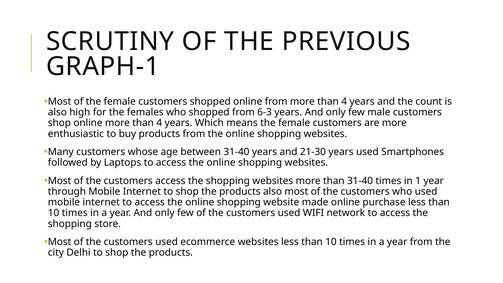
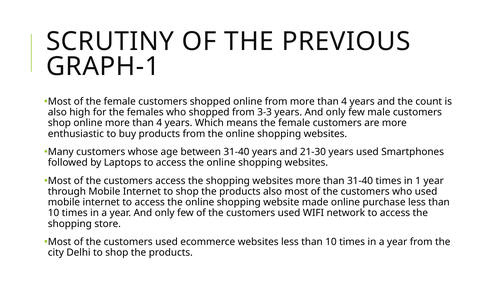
6-3: 6-3 -> 3-3 (265, 112)
